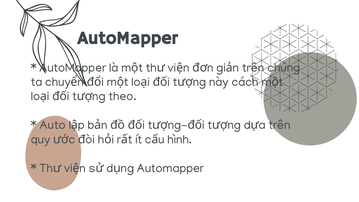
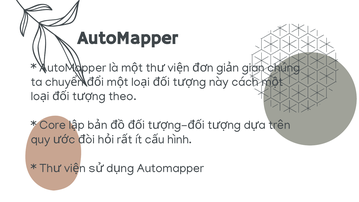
trên: trên -> gian (253, 68)
Auto: Auto -> Core (53, 125)
